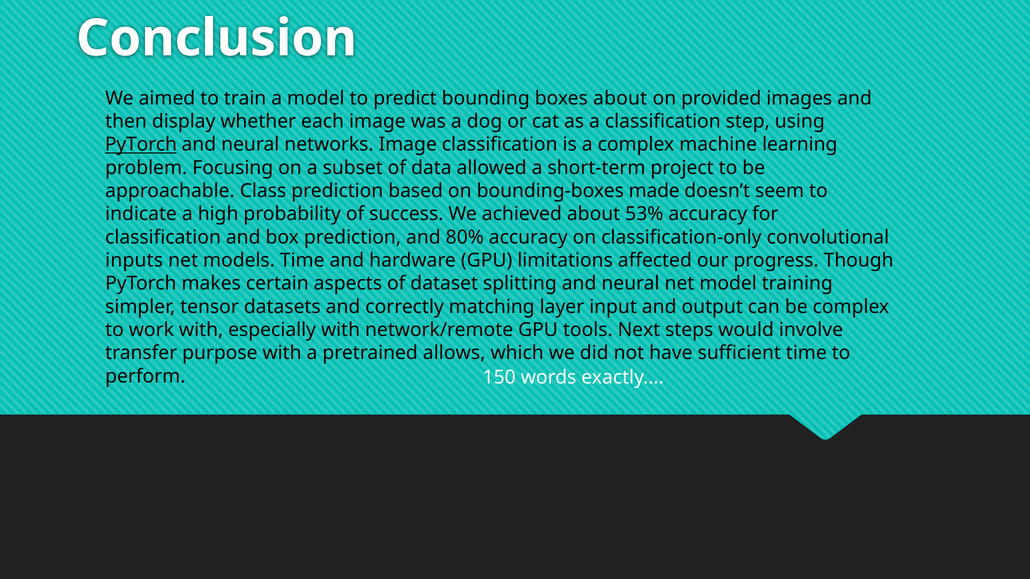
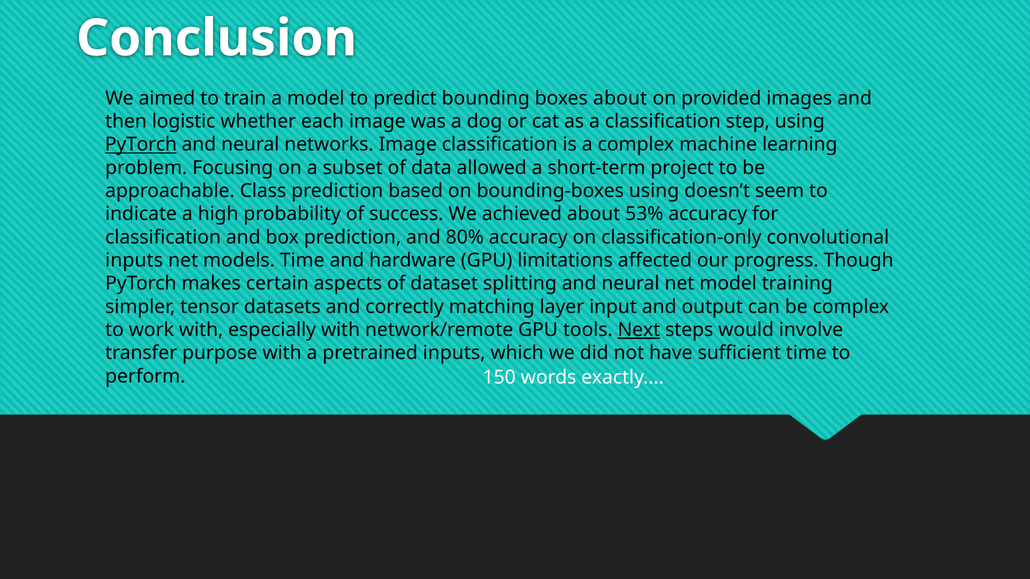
display: display -> logistic (184, 122)
bounding-boxes made: made -> using (654, 191)
Next underline: none -> present (639, 330)
pretrained allows: allows -> inputs (454, 353)
